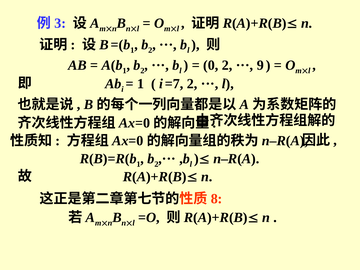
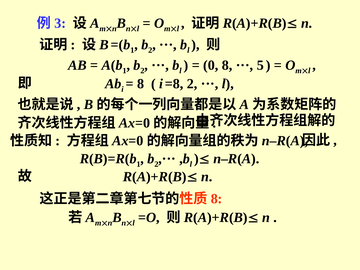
0 2: 2 -> 8 (227, 65)
9: 9 -> 5 (260, 65)
1: 1 -> 8 (141, 84)
=7: =7 -> =8 (174, 84)
